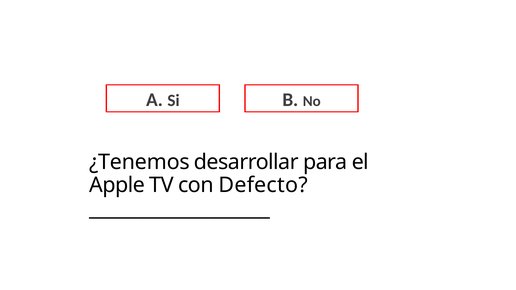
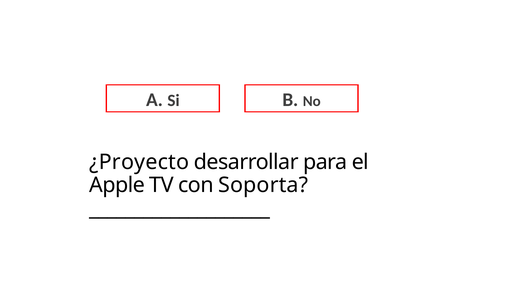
¿Tenemos: ¿Tenemos -> ¿Proyecto (139, 162)
Defecto: Defecto -> Soporta (263, 185)
